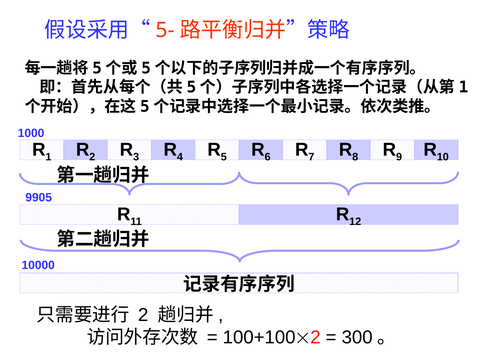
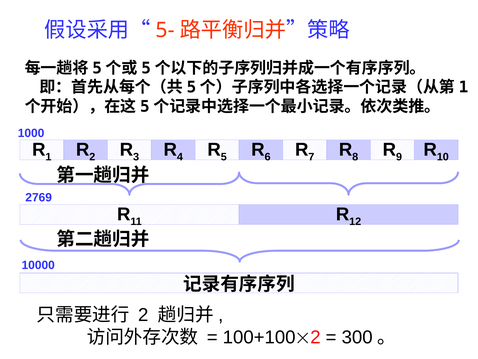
9905: 9905 -> 2769 (39, 197)
